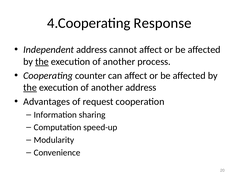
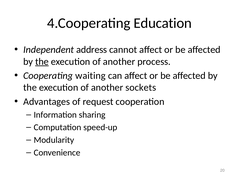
Response: Response -> Education (163, 23)
counter: counter -> waiting (90, 76)
the underline: present -> none (30, 88)
another address: address -> sockets (141, 88)
